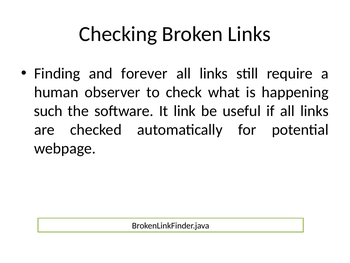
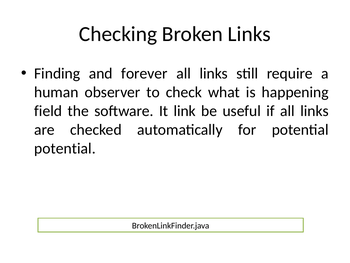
such: such -> field (48, 111)
webpage: webpage -> potential (65, 148)
